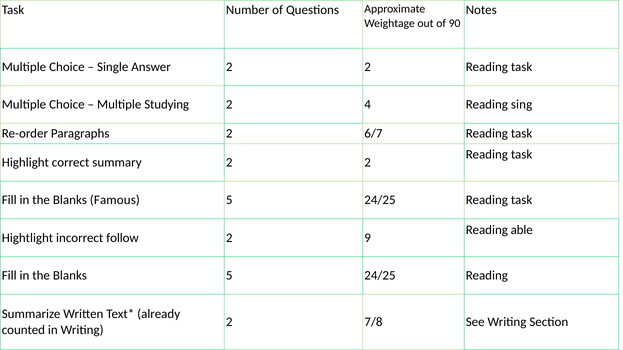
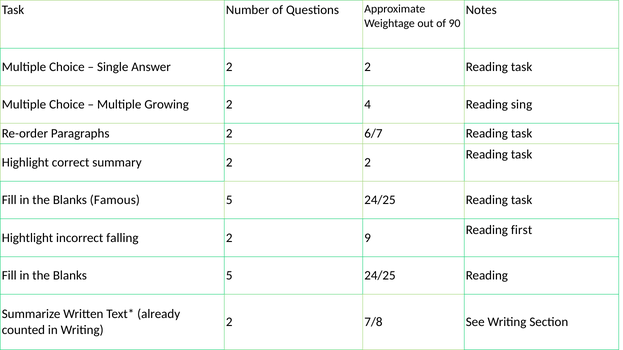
Studying: Studying -> Growing (167, 105)
able: able -> first (522, 230)
follow: follow -> falling (122, 238)
